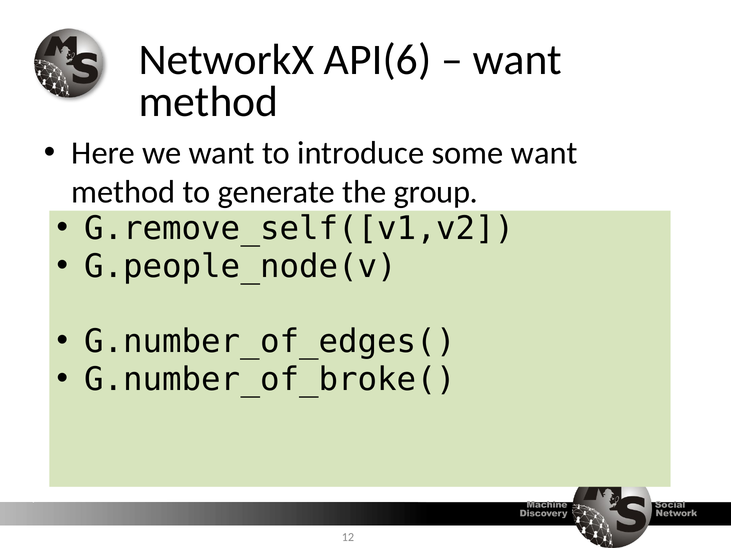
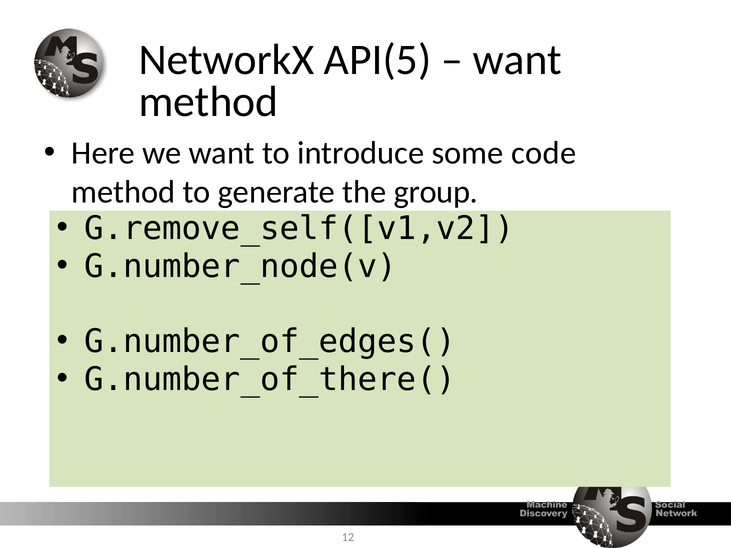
API(6: API(6 -> API(5 (378, 60)
some want: want -> code (544, 153)
G.people_node(v: G.people_node(v -> G.number_node(v (241, 266)
G.number_of_broke(: G.number_of_broke( -> G.number_of_there( (270, 380)
